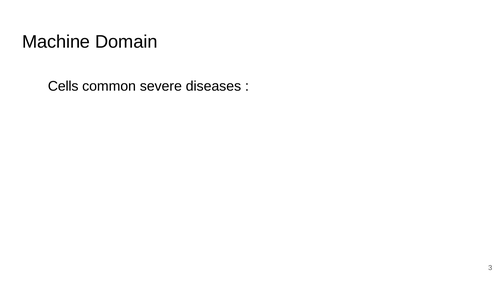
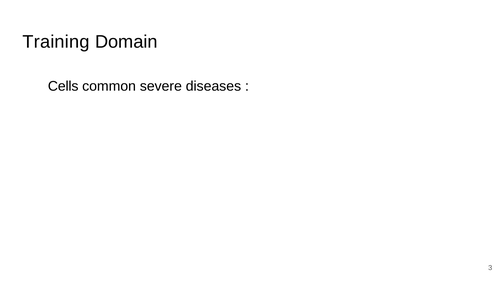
Machine: Machine -> Training (56, 42)
